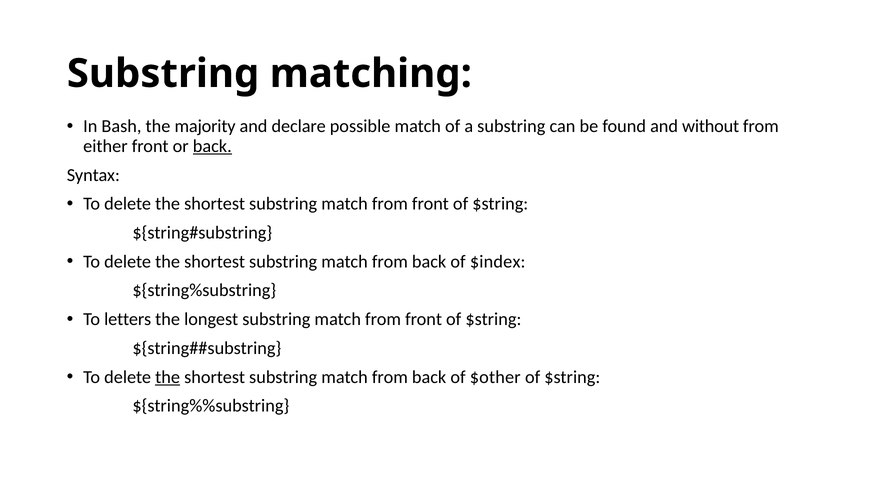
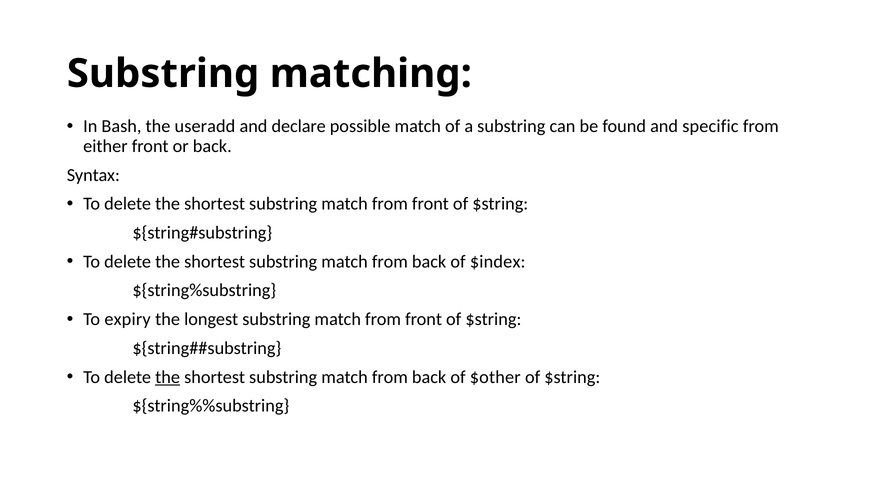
majority: majority -> useradd (205, 126)
without: without -> specific (710, 126)
back underline: present -> none (212, 146)
letters: letters -> expiry (128, 319)
